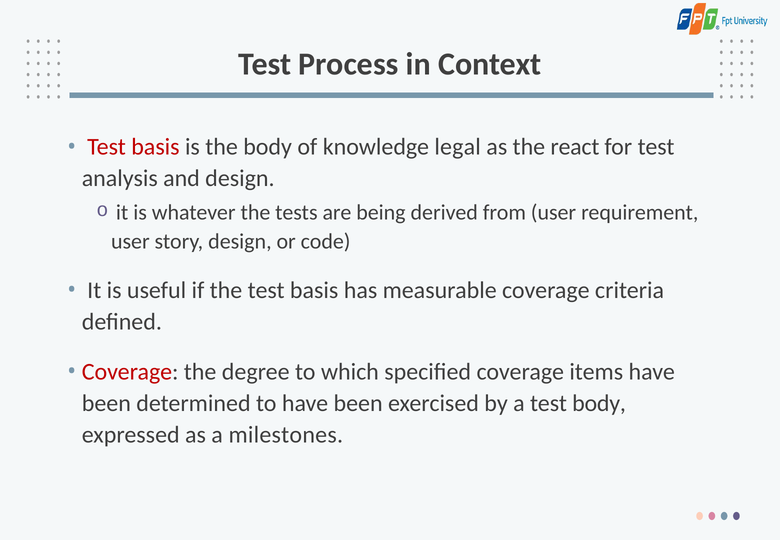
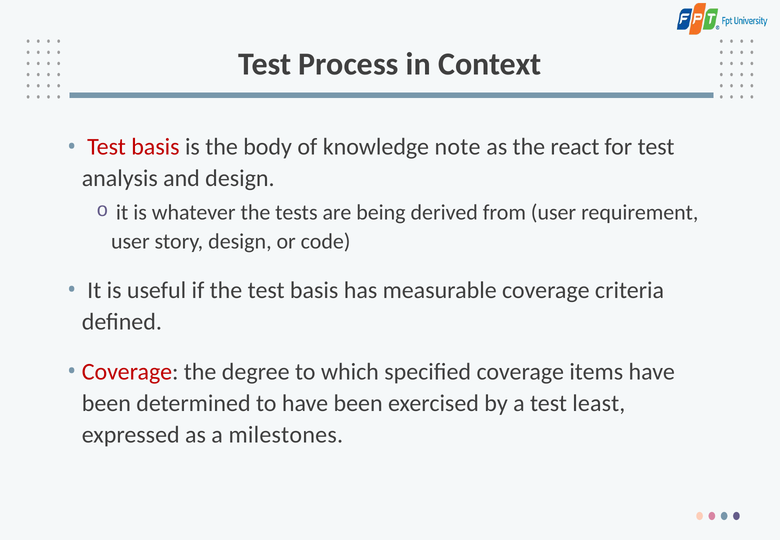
legal: legal -> note (458, 147)
test body: body -> least (599, 403)
